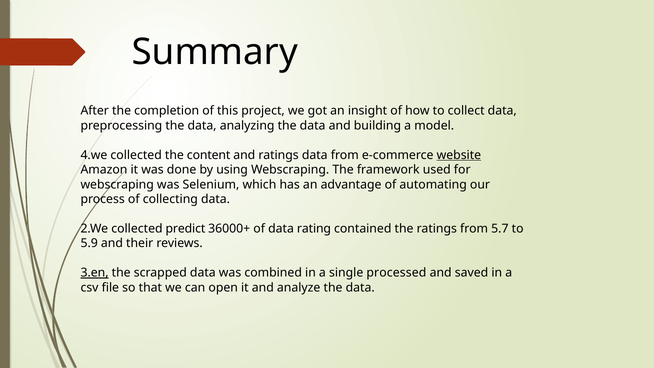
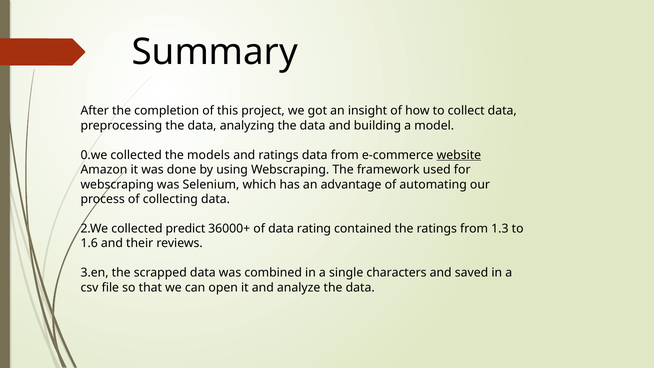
4.we: 4.we -> 0.we (94, 155)
content: content -> models (209, 155)
5.7: 5.7 -> 1.3 (500, 229)
5.9: 5.9 -> 1.6 (89, 243)
3.en underline: present -> none (95, 273)
processed: processed -> characters (396, 273)
